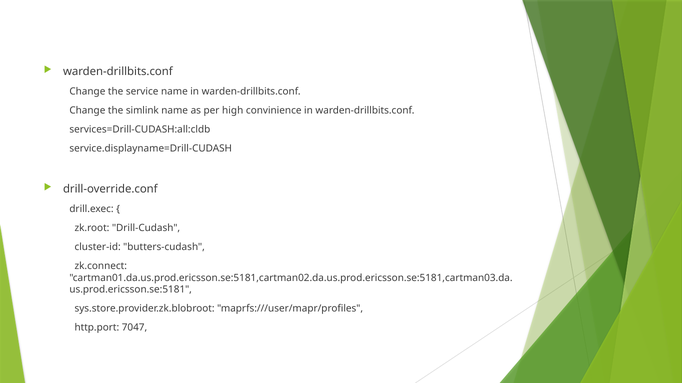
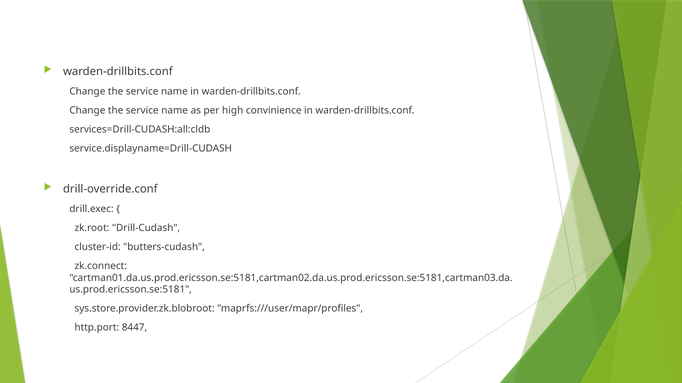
simlink: simlink -> service (142, 110)
7047: 7047 -> 8447 (135, 328)
